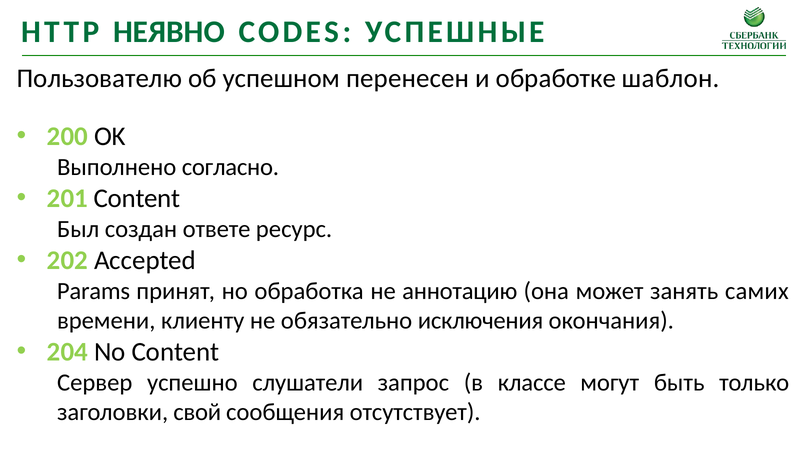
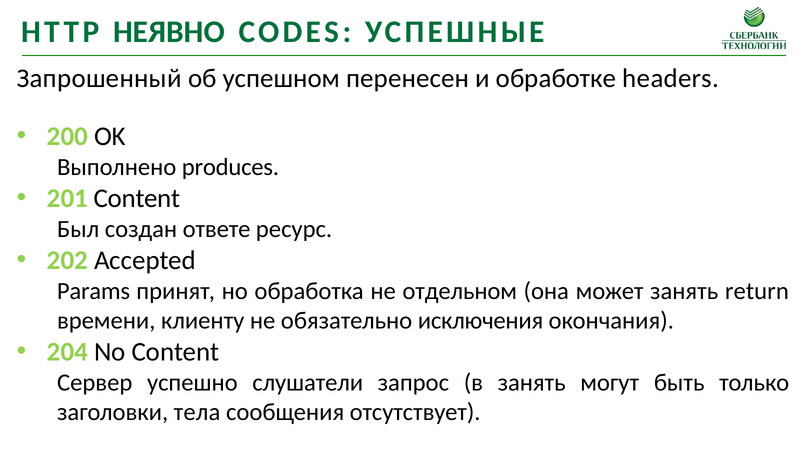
Пользователю: Пользователю -> Запрошенный (99, 79)
шаблон: шаблон -> headers (671, 79)
согласно: согласно -> produces (230, 167)
аннотацию: аннотацию -> отдельном (460, 291)
самих: самих -> return (757, 291)
в классе: классе -> занять (532, 383)
свой: свой -> тела (197, 412)
